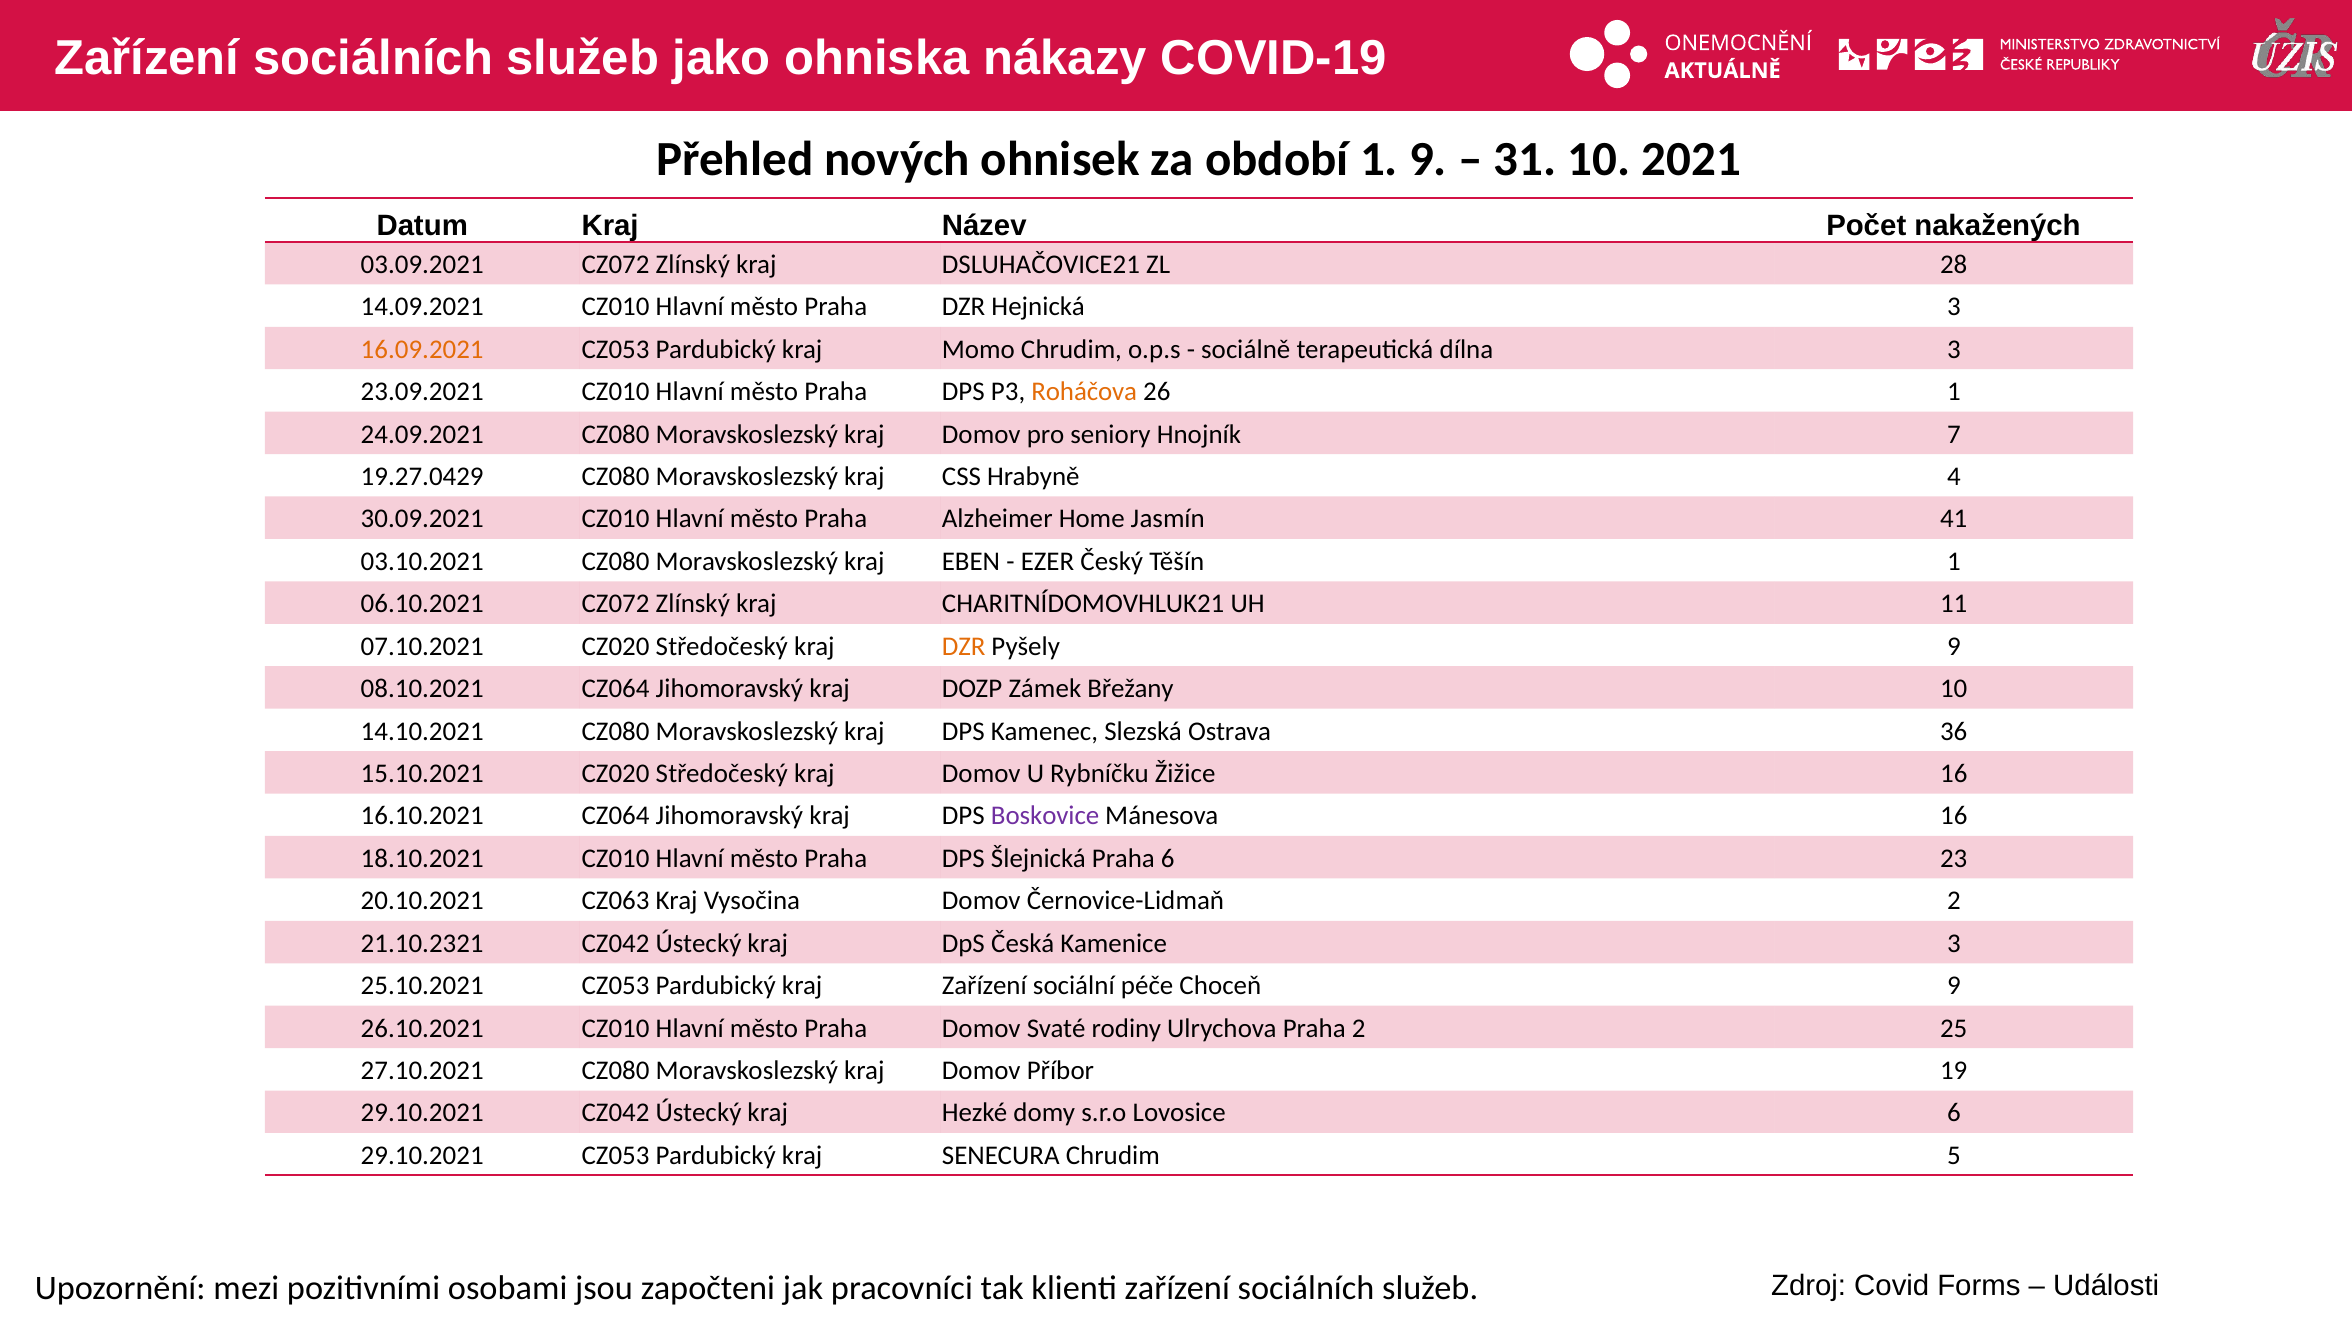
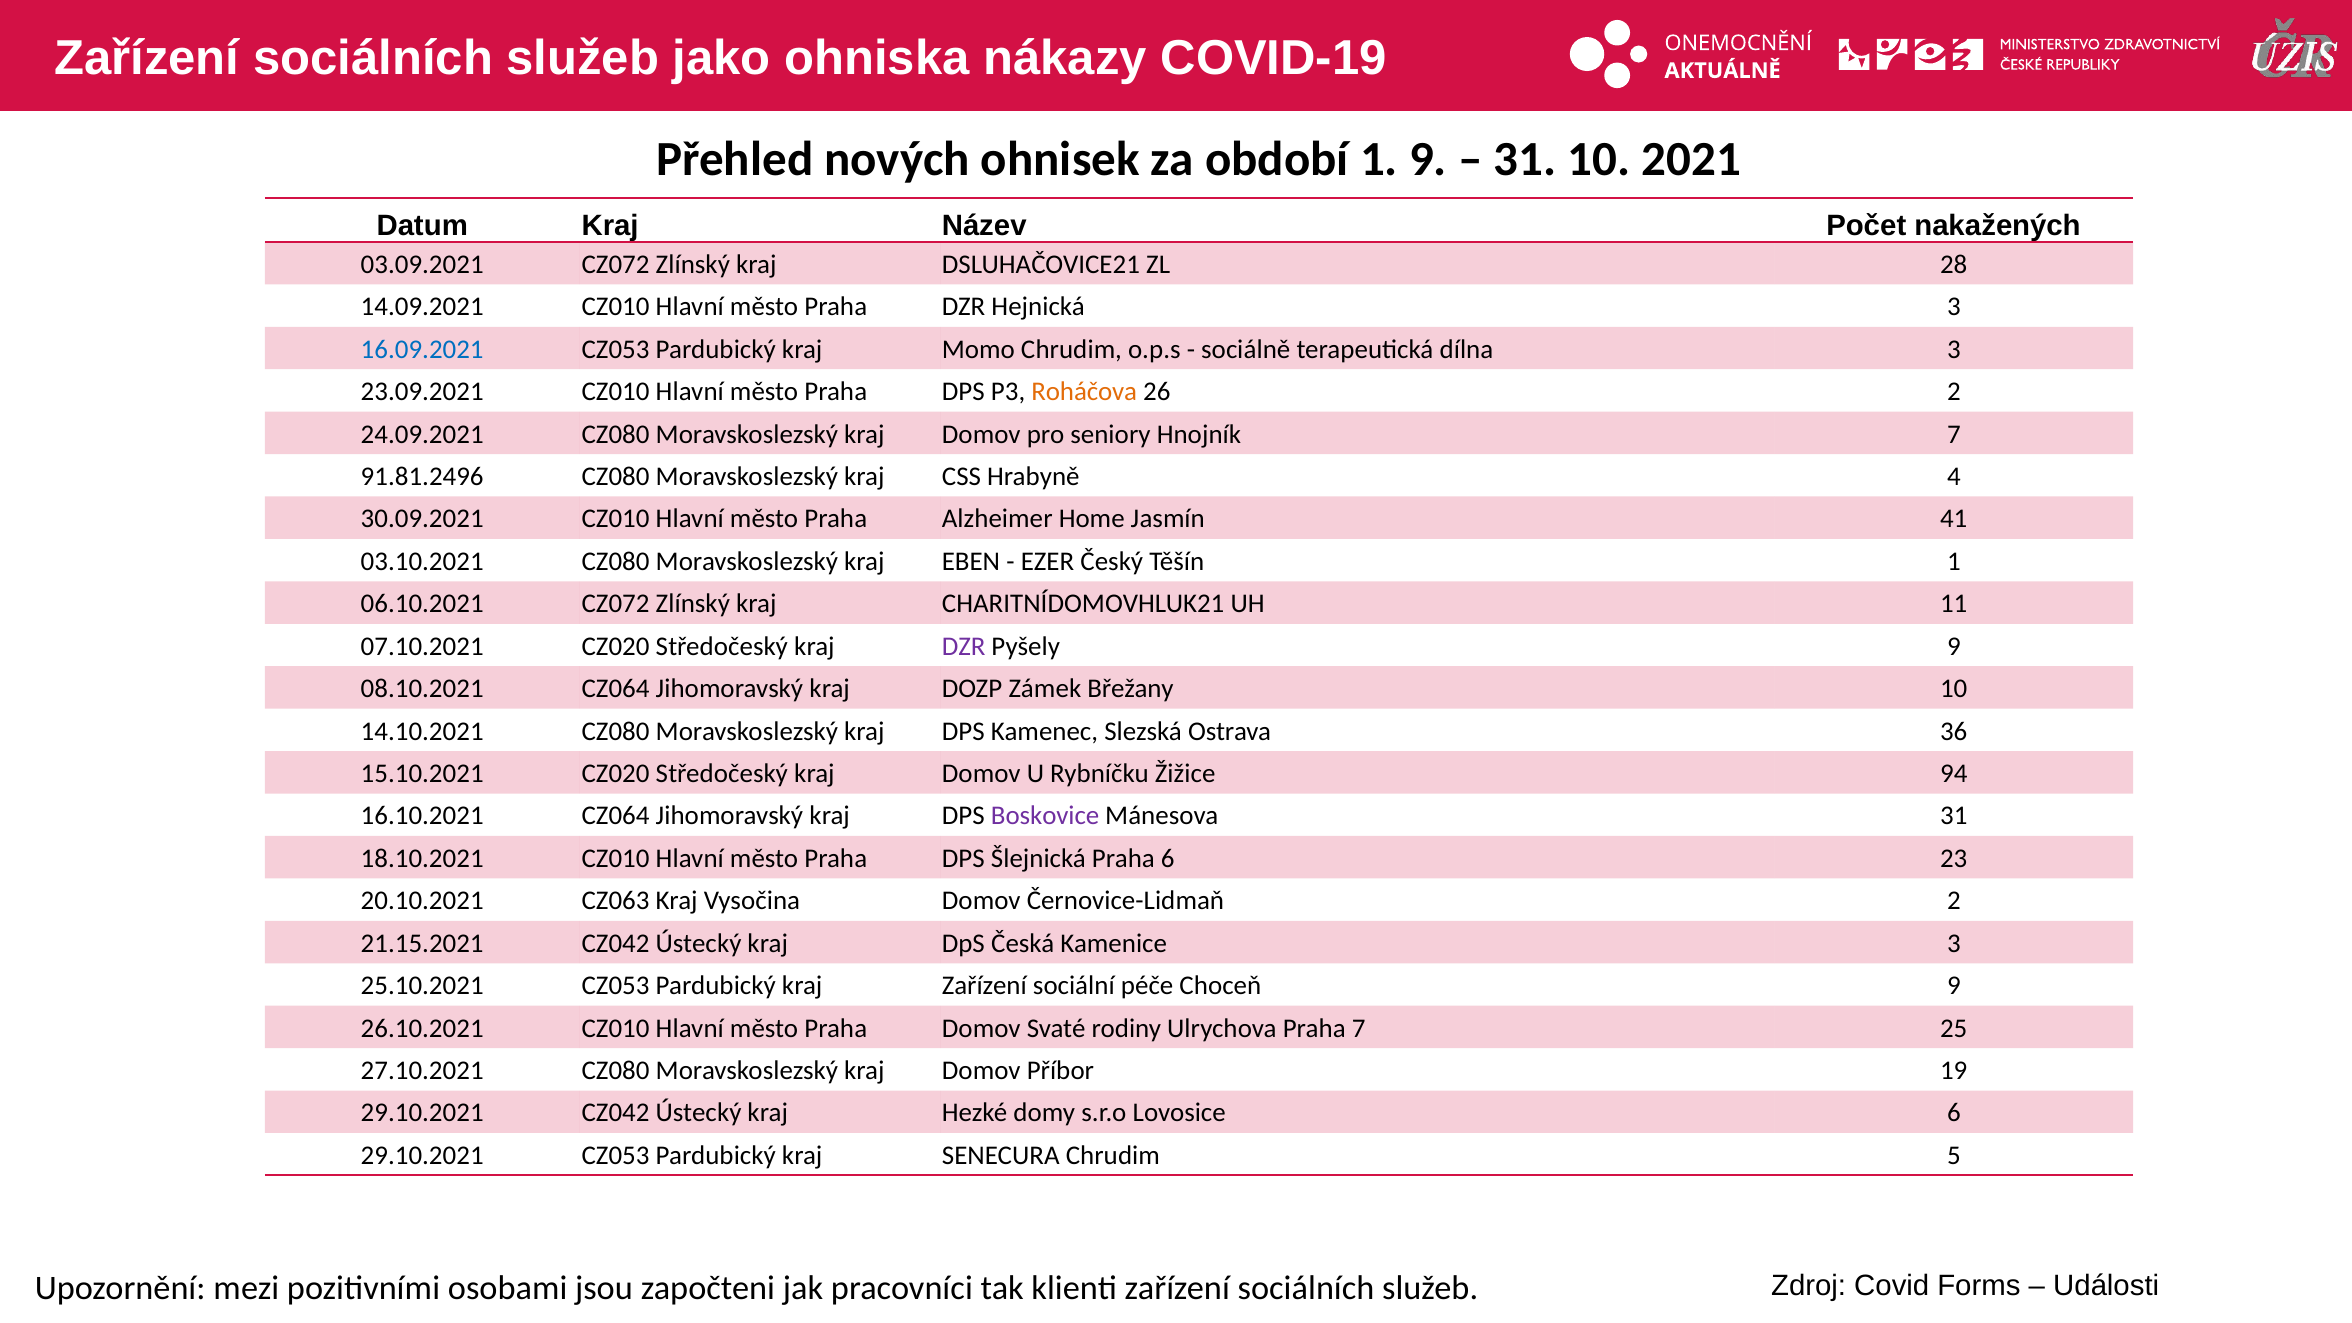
16.09.2021 colour: orange -> blue (422, 349)
26 1: 1 -> 2 (1954, 392)
19.27.0429: 19.27.0429 -> 91.81.2496 (422, 477)
DZR colour: orange -> purple (964, 646)
Žižice 16: 16 -> 94 (1954, 774)
Mánesova 16: 16 -> 31 (1954, 816)
21.10.2321: 21.10.2321 -> 21.15.2021 (422, 943)
Praha 2: 2 -> 7 (1359, 1028)
